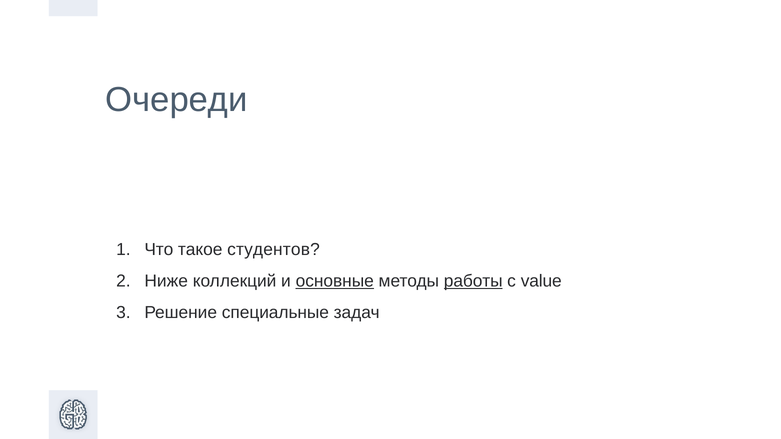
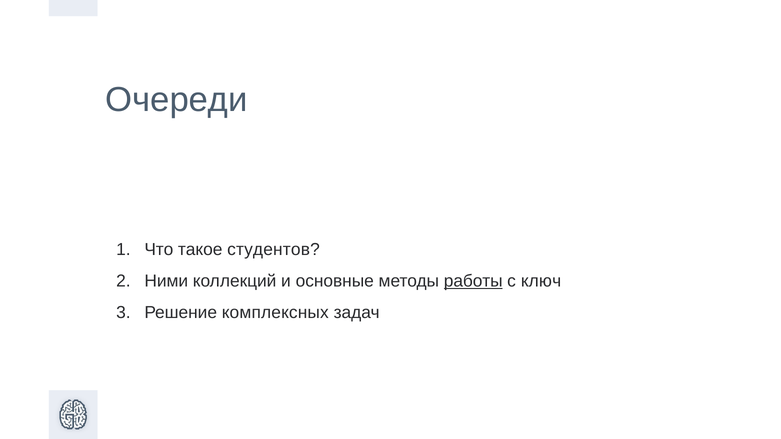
Ниже: Ниже -> Ними (166, 281)
основные underline: present -> none (335, 281)
value: value -> ключ (541, 281)
специальные: специальные -> комплексных (275, 313)
